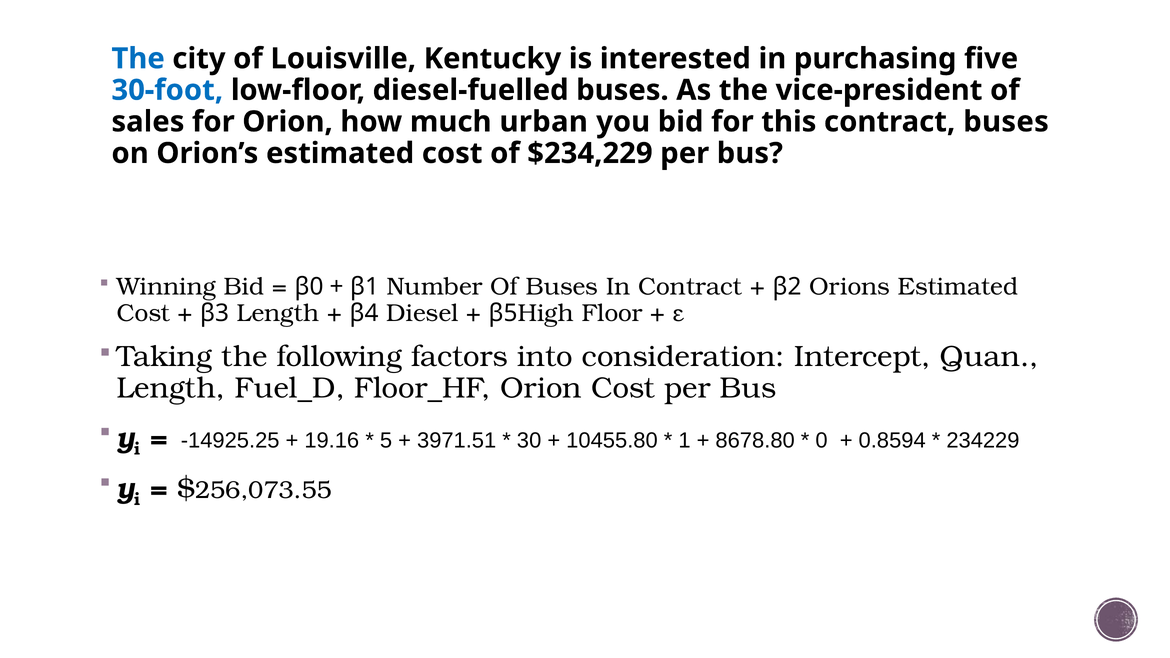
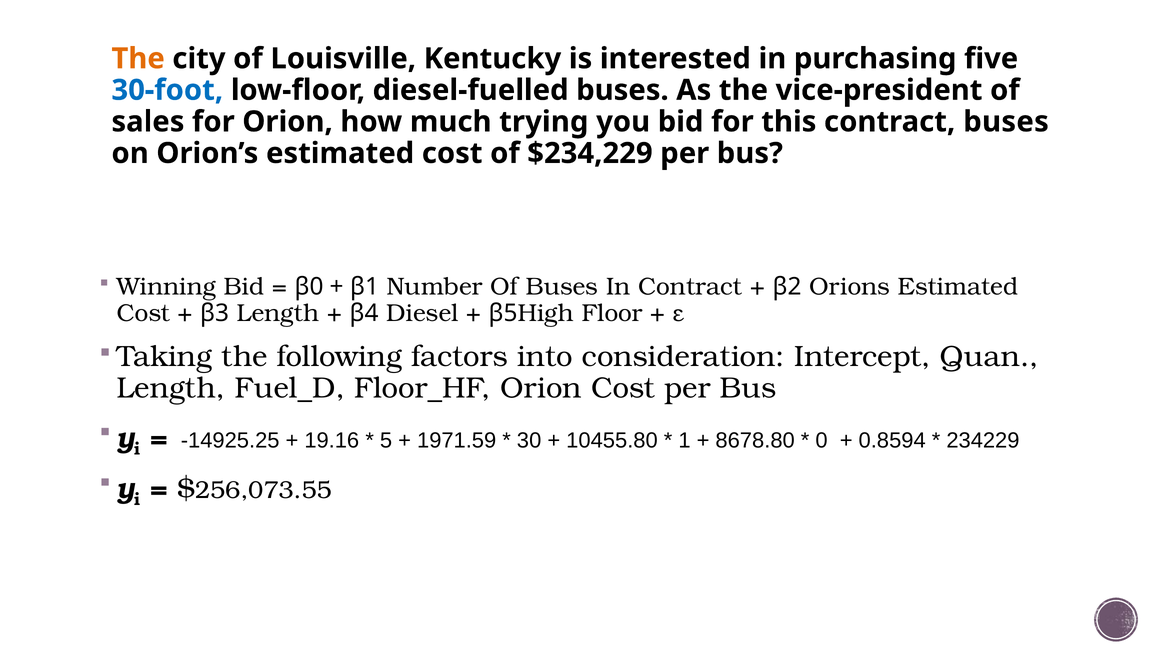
The colour: blue -> orange (138, 59)
urban: urban -> trying (544, 122)
3971.51: 3971.51 -> 1971.59 (457, 440)
